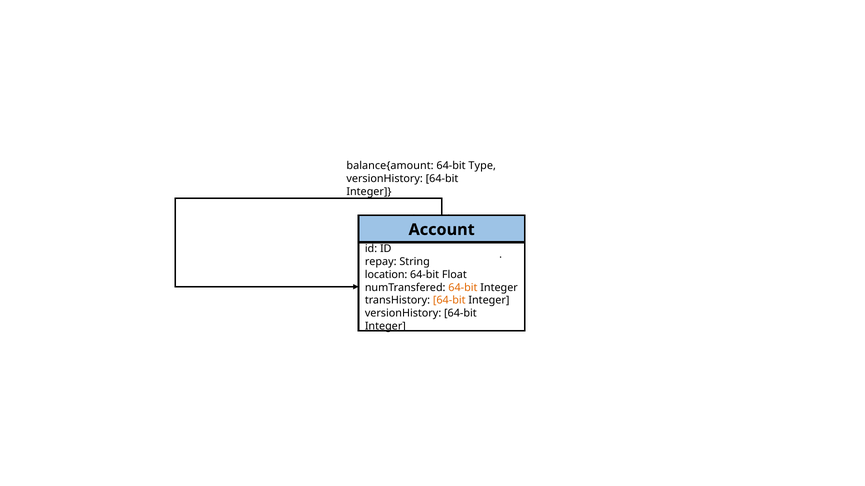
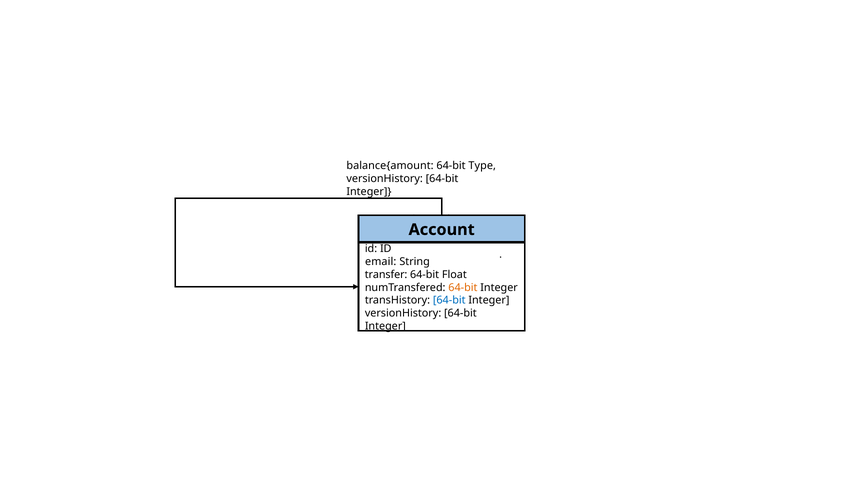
repay: repay -> email (381, 262)
location: location -> transfer (386, 275)
64-bit colour: orange -> blue (449, 301)
